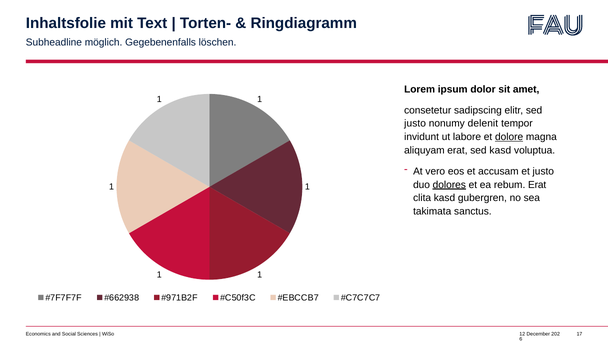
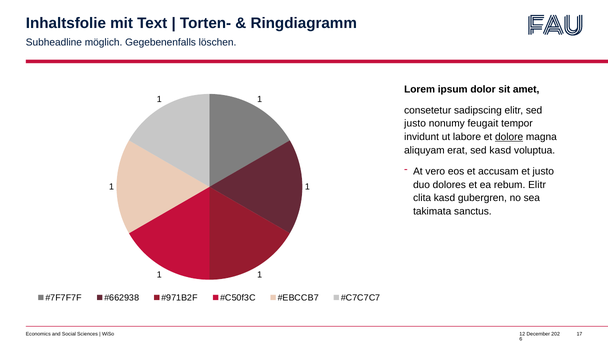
delenit: delenit -> feugait (483, 124)
dolores underline: present -> none (449, 185)
rebum Erat: Erat -> Elitr (537, 185)
